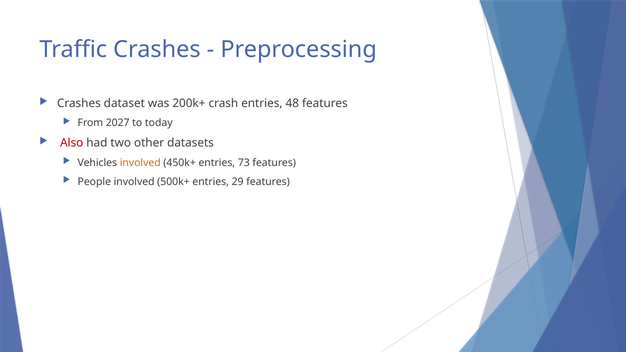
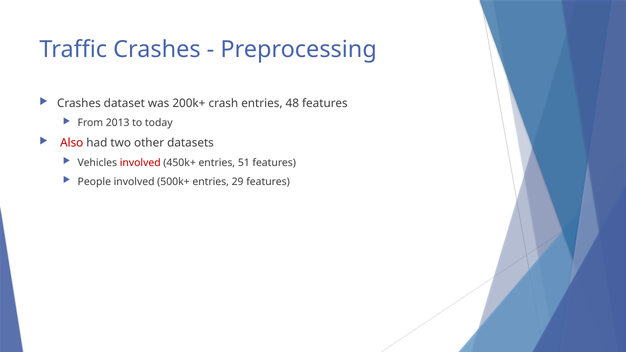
2027: 2027 -> 2013 (118, 123)
involved colour: orange -> red (140, 163)
73: 73 -> 51 (244, 163)
